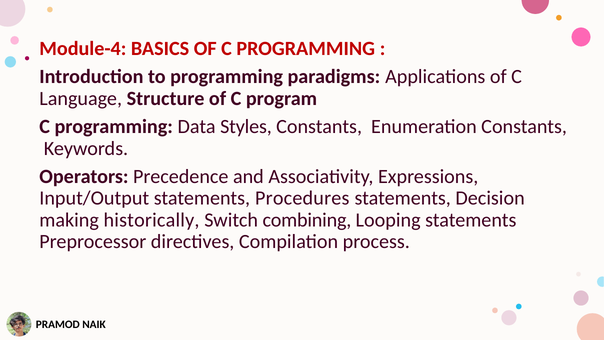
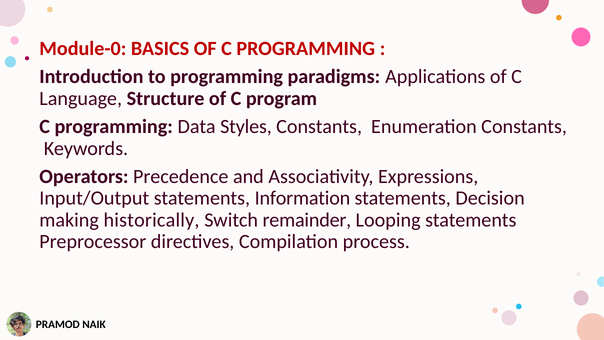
Module-4: Module-4 -> Module-0 (83, 49)
Procedures: Procedures -> Information (302, 198)
combining: combining -> remainder (307, 220)
